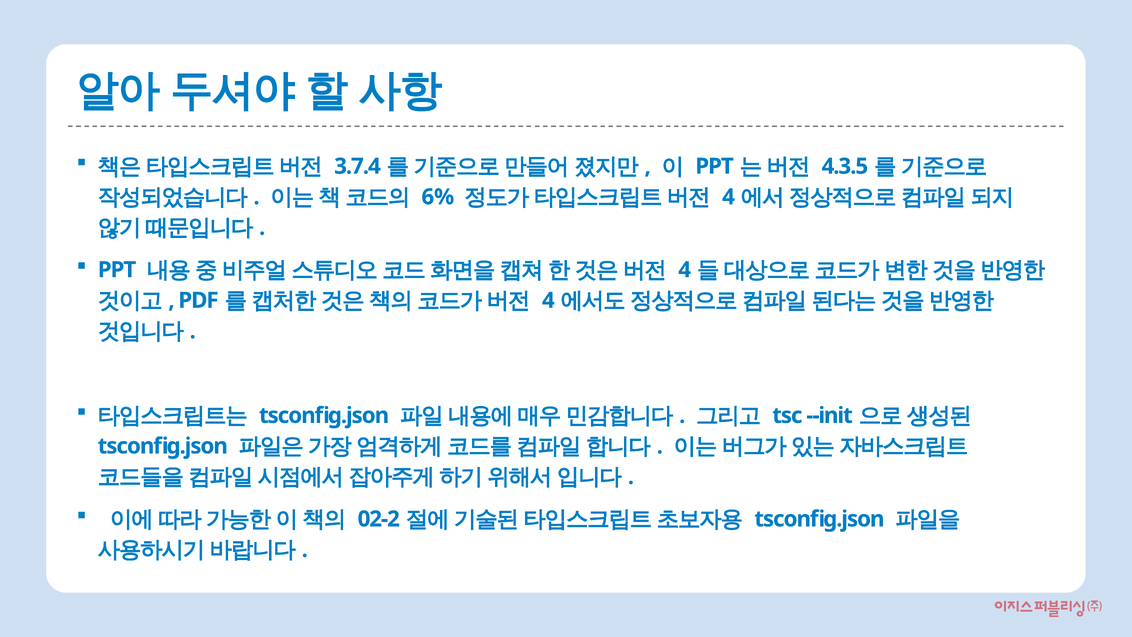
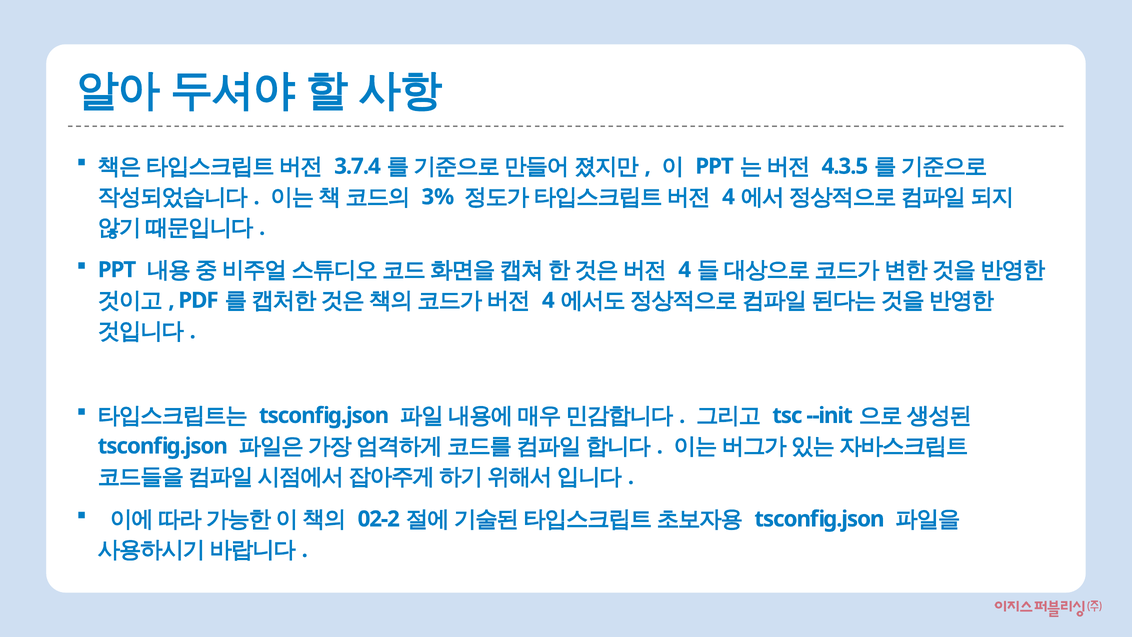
6%: 6% -> 3% (438, 197)
